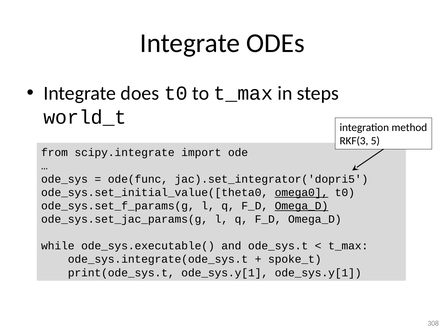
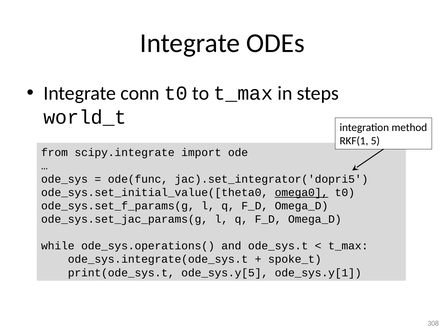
does: does -> conn (140, 93)
RKF(3: RKF(3 -> RKF(1 (354, 141)
Omega_D underline: present -> none (301, 206)
ode_sys.executable(: ode_sys.executable( -> ode_sys.operations( (148, 246)
print(ode_sys.t ode_sys.y[1: ode_sys.y[1 -> ode_sys.y[5 (225, 272)
